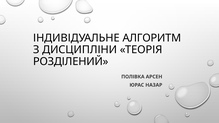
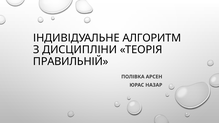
РОЗДІЛЕНИЙ: РОЗДІЛЕНИЙ -> ПРАВИЛЬНІЙ (71, 62)
